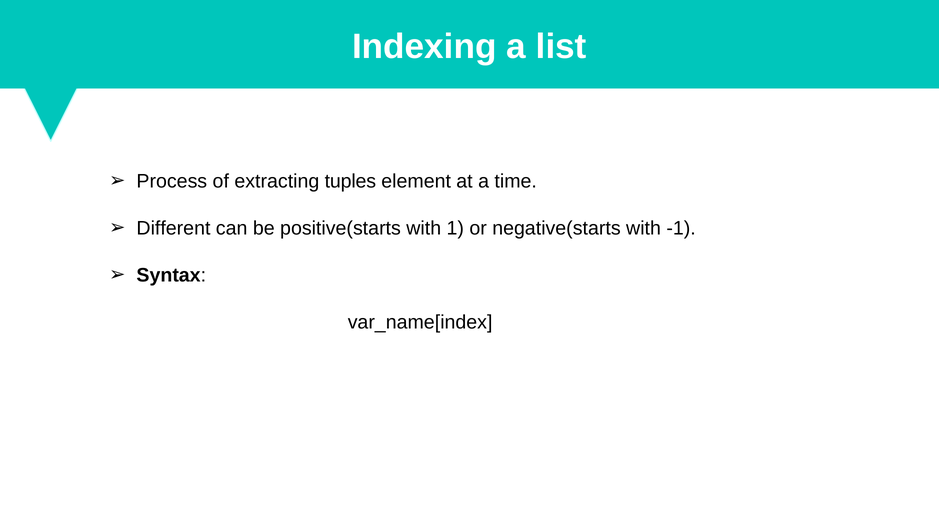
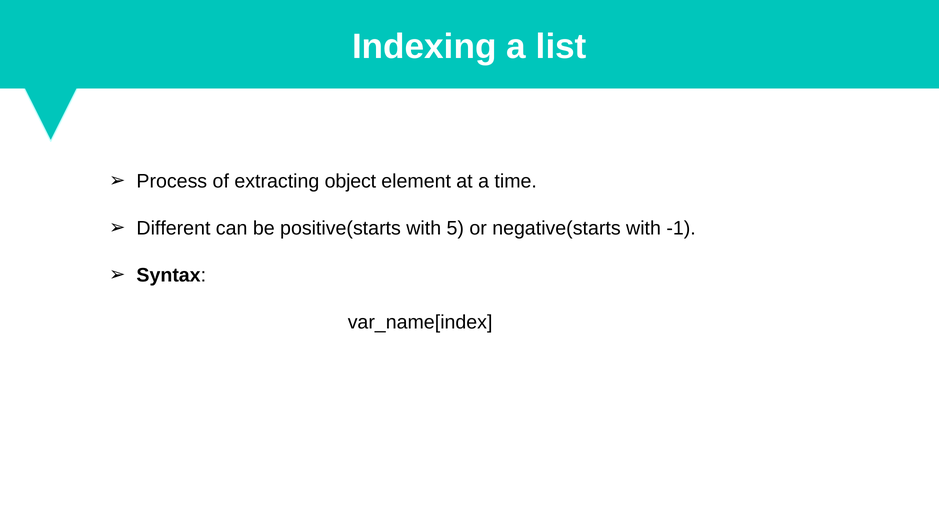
tuples: tuples -> object (350, 181)
1: 1 -> 5 (455, 228)
